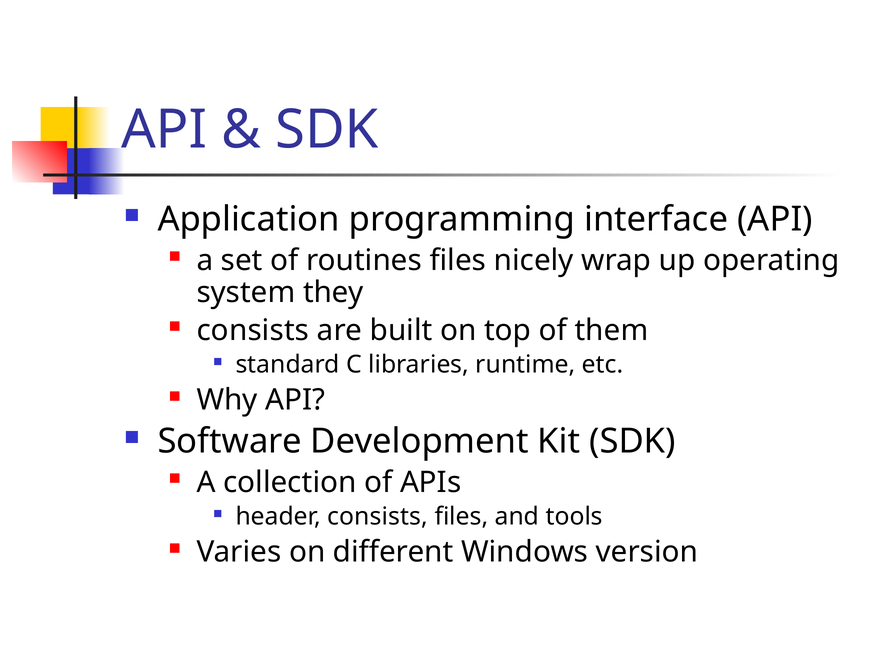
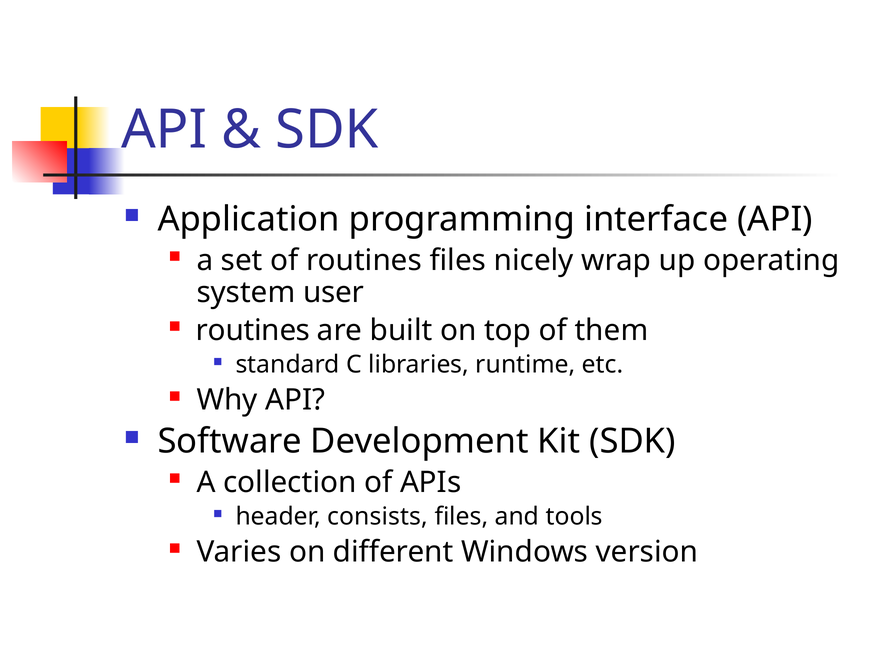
they: they -> user (333, 292)
consists: consists -> routines (253, 330)
